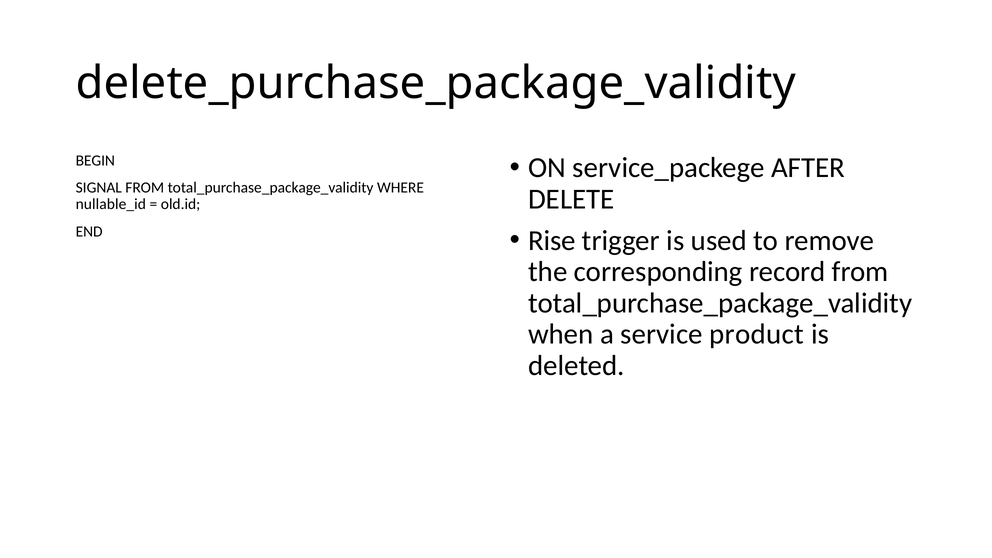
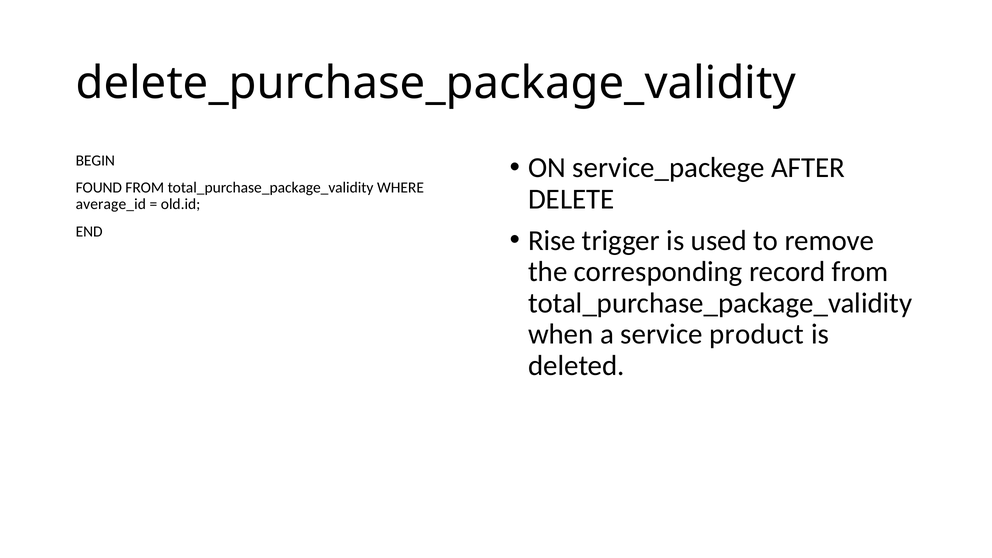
SIGNAL: SIGNAL -> FOUND (99, 188)
nullable_id: nullable_id -> average_id (111, 204)
